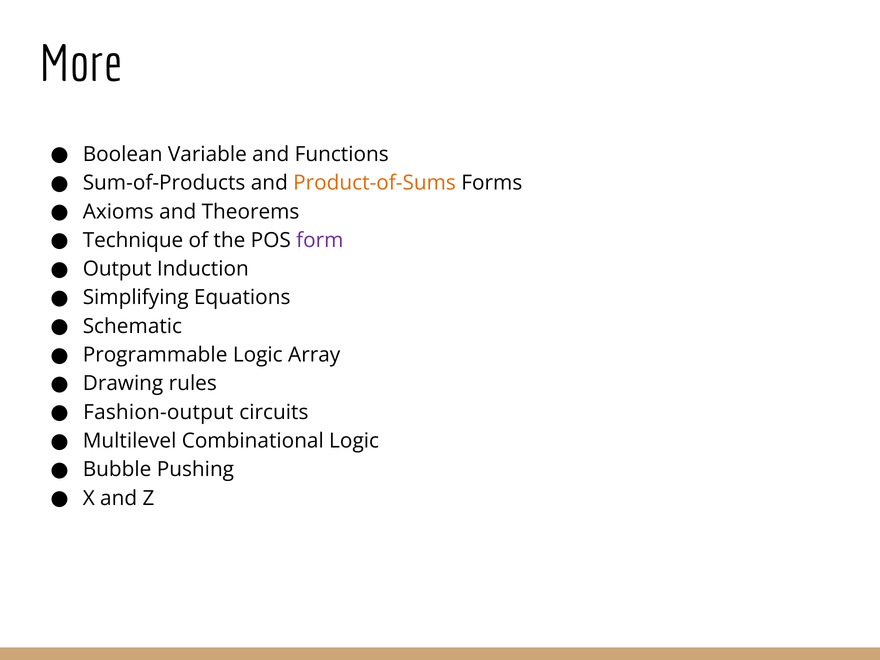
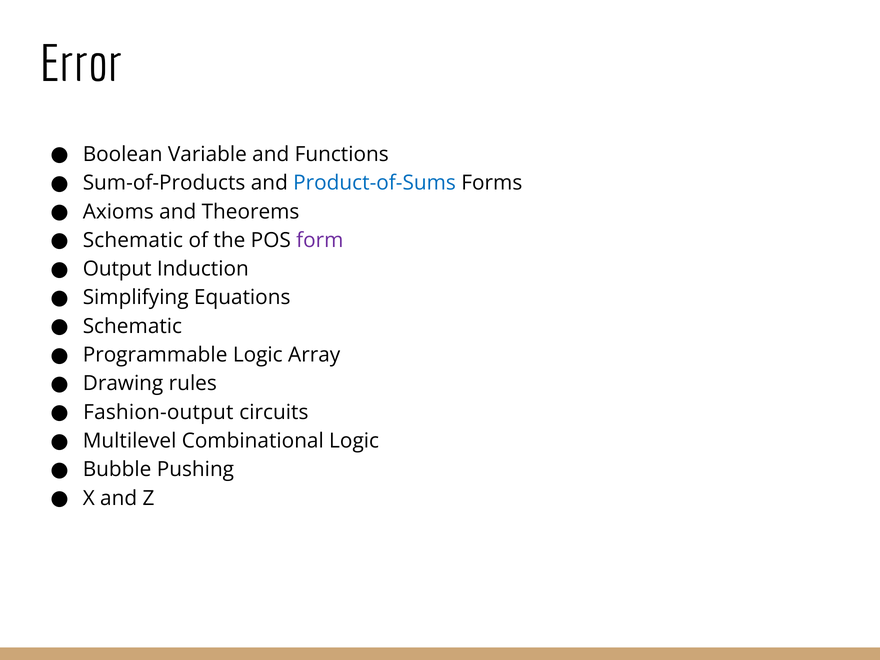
More: More -> Error (81, 64)
Product-of-Sums colour: orange -> blue (375, 183)
Technique: Technique -> Schematic (133, 240)
